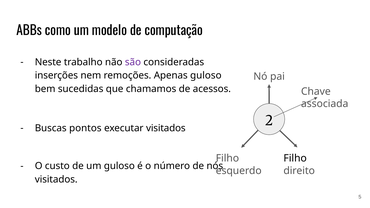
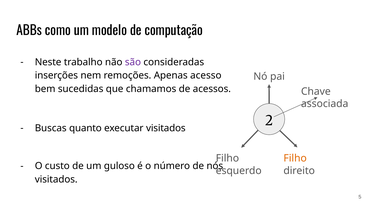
Apenas guloso: guloso -> acesso (206, 76)
pontos: pontos -> quanto (85, 128)
Filho colour: black -> orange (295, 158)
